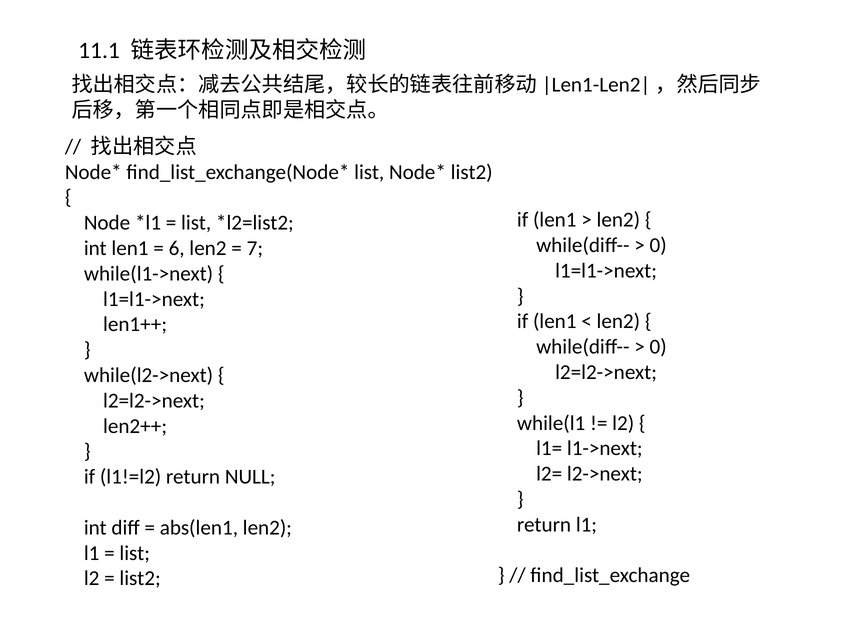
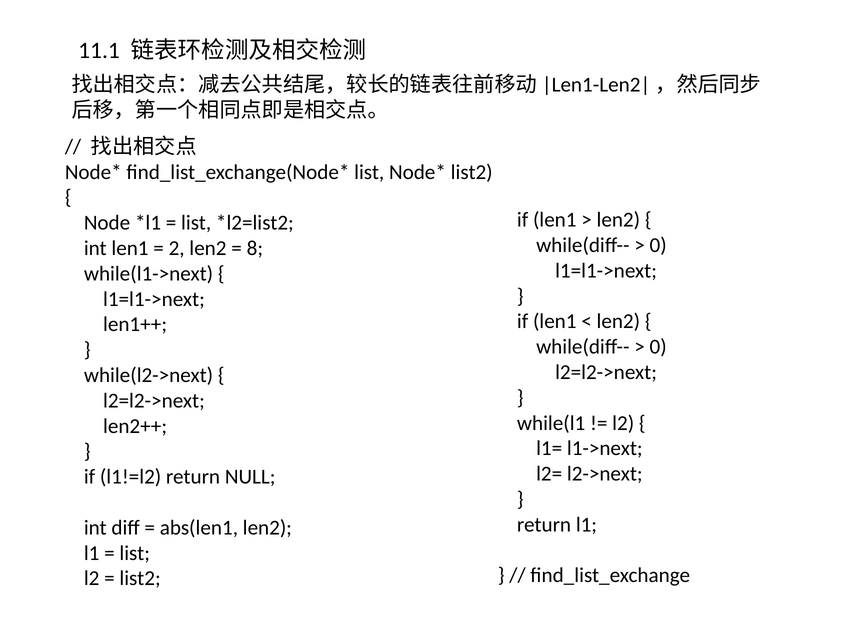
6: 6 -> 2 (177, 248)
7: 7 -> 8 (255, 248)
